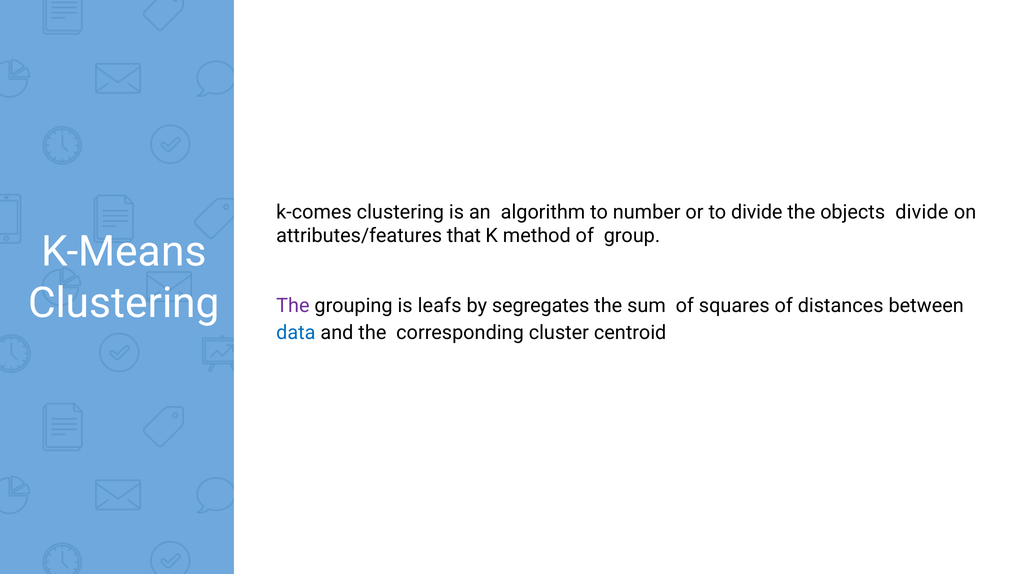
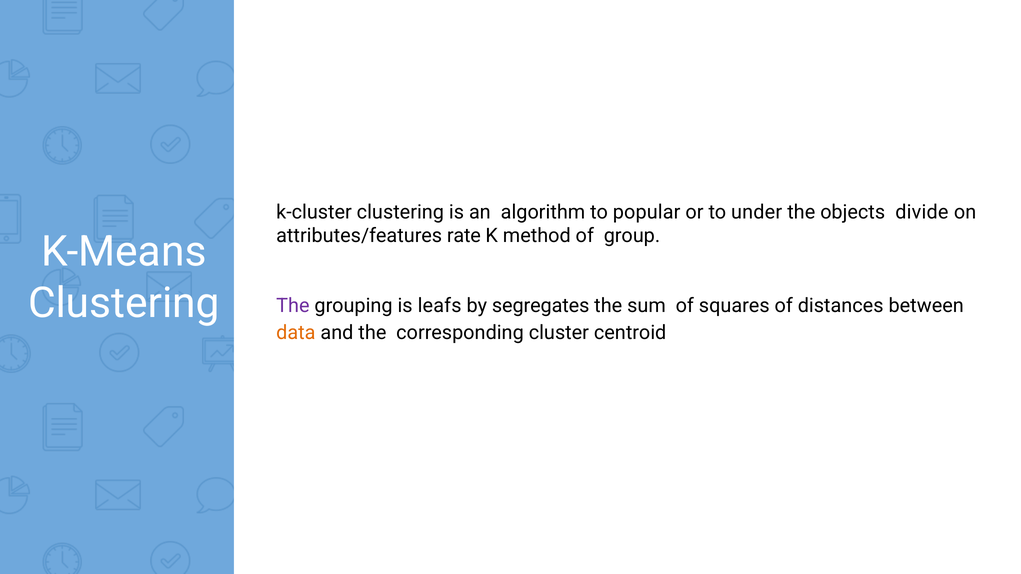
k-comes: k-comes -> k-cluster (314, 212)
number: number -> popular (647, 212)
to divide: divide -> under (757, 212)
that: that -> rate (464, 236)
data colour: blue -> orange (296, 333)
